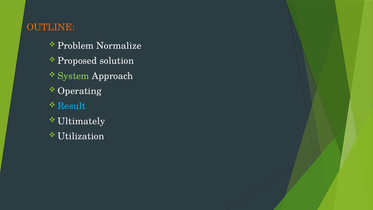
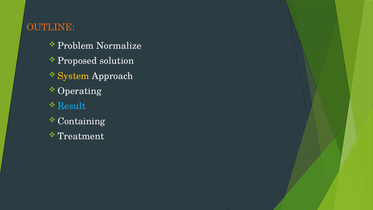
System colour: light green -> yellow (73, 76)
Ultimately: Ultimately -> Containing (81, 121)
Utilization: Utilization -> Treatment (81, 136)
